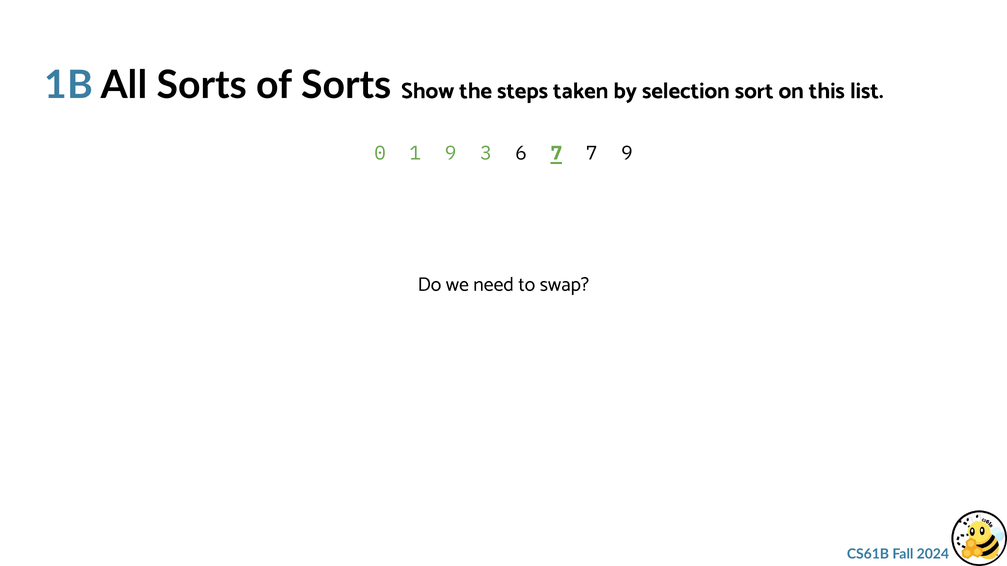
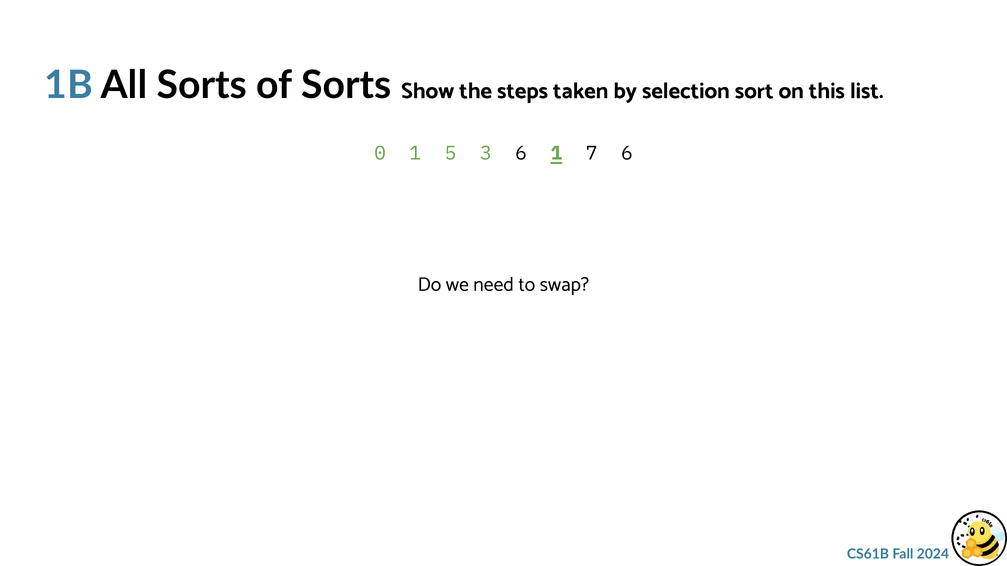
1 9: 9 -> 5 (451, 154)
6 7: 7 -> 1 (556, 154)
7 9: 9 -> 6 (627, 154)
